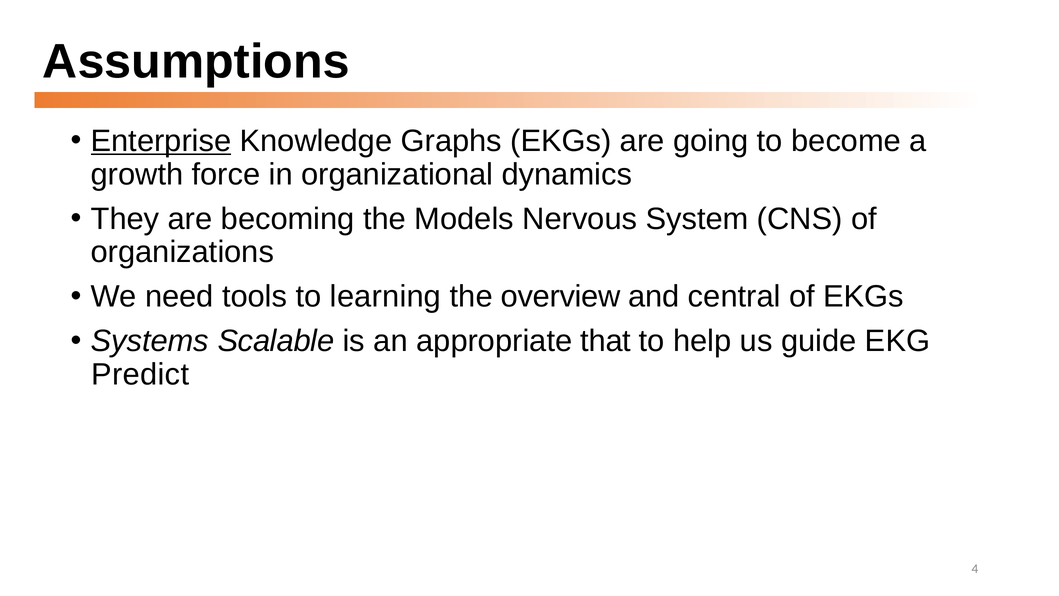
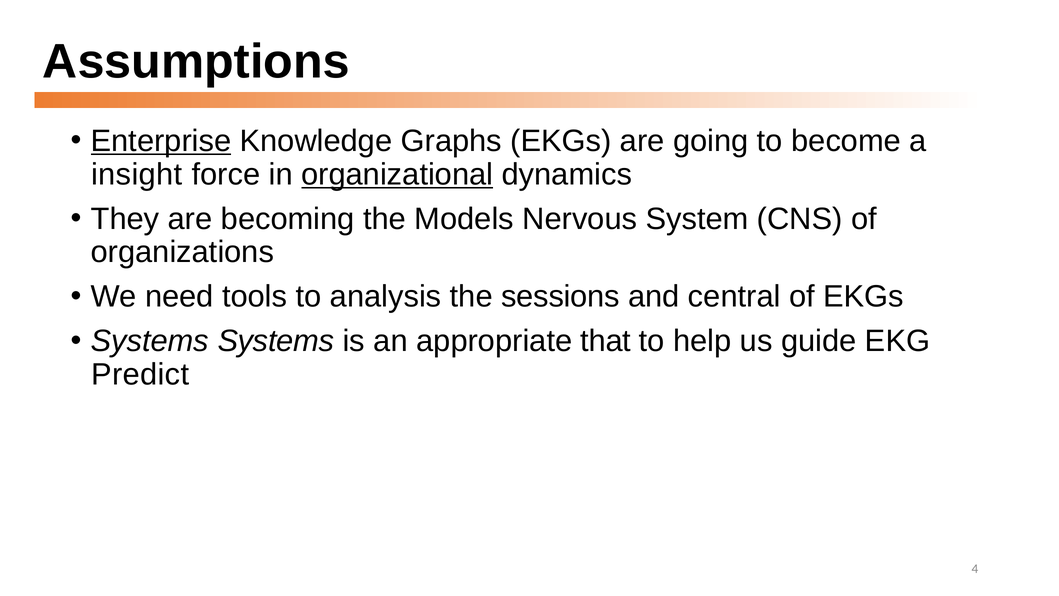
growth: growth -> insight (137, 174)
organizational underline: none -> present (397, 174)
learning: learning -> analysis (386, 296)
overview: overview -> sessions (560, 296)
Systems Scalable: Scalable -> Systems (276, 341)
